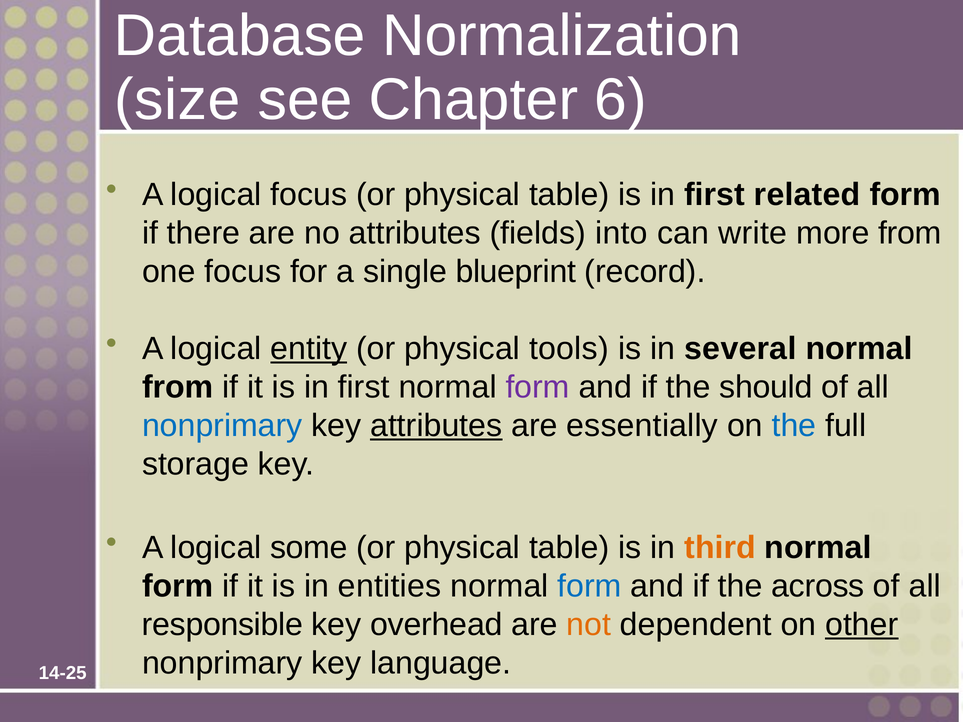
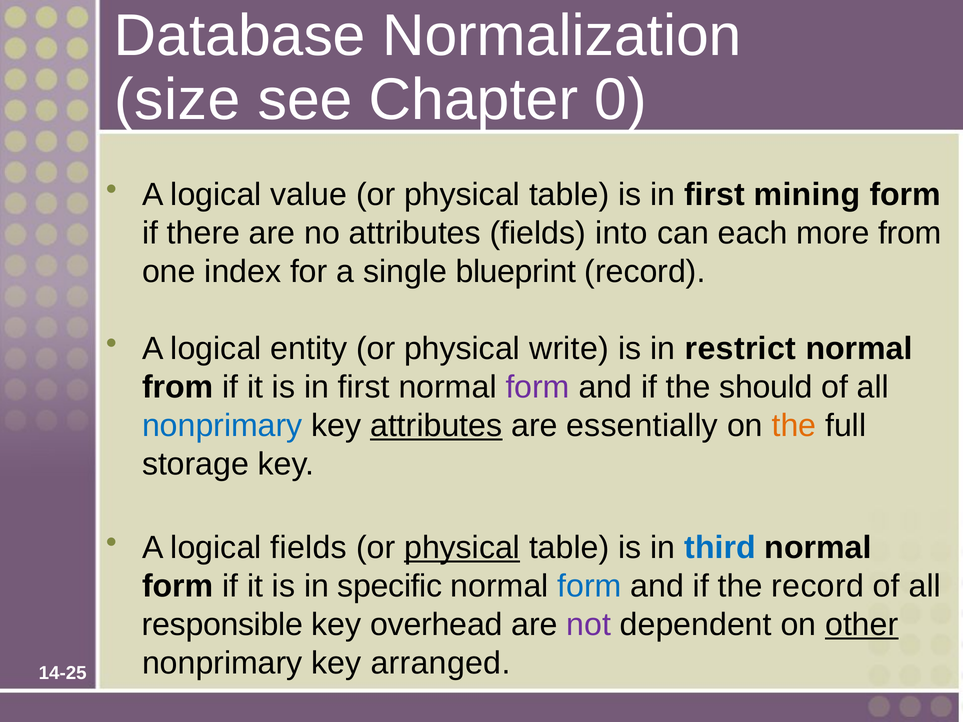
6: 6 -> 0 (621, 100)
logical focus: focus -> value (309, 195)
related: related -> mining (807, 195)
write: write -> each (753, 233)
one focus: focus -> index (243, 272)
entity underline: present -> none (309, 349)
tools: tools -> write (569, 349)
several: several -> restrict (740, 349)
the colour: blue -> orange (794, 426)
logical some: some -> fields (309, 548)
physical underline: none -> present (462, 548)
third colour: orange -> blue (720, 548)
entities: entities -> specific (390, 586)
the across: across -> record (818, 586)
not colour: orange -> purple (589, 625)
language: language -> arranged (441, 664)
